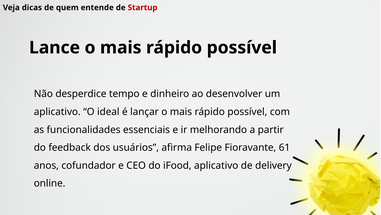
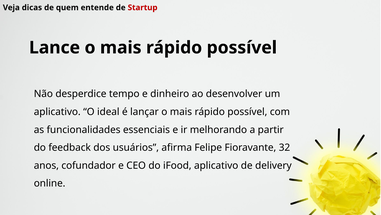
61: 61 -> 32 (284, 147)
